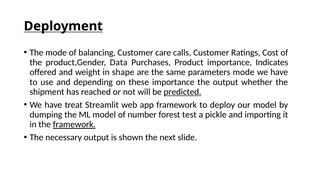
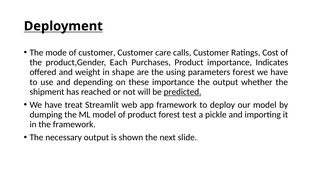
of balancing: balancing -> customer (97, 53)
Data: Data -> Each (119, 63)
same: same -> using (176, 72)
parameters mode: mode -> forest (244, 72)
of number: number -> product (142, 115)
framework underline: present -> none (74, 125)
